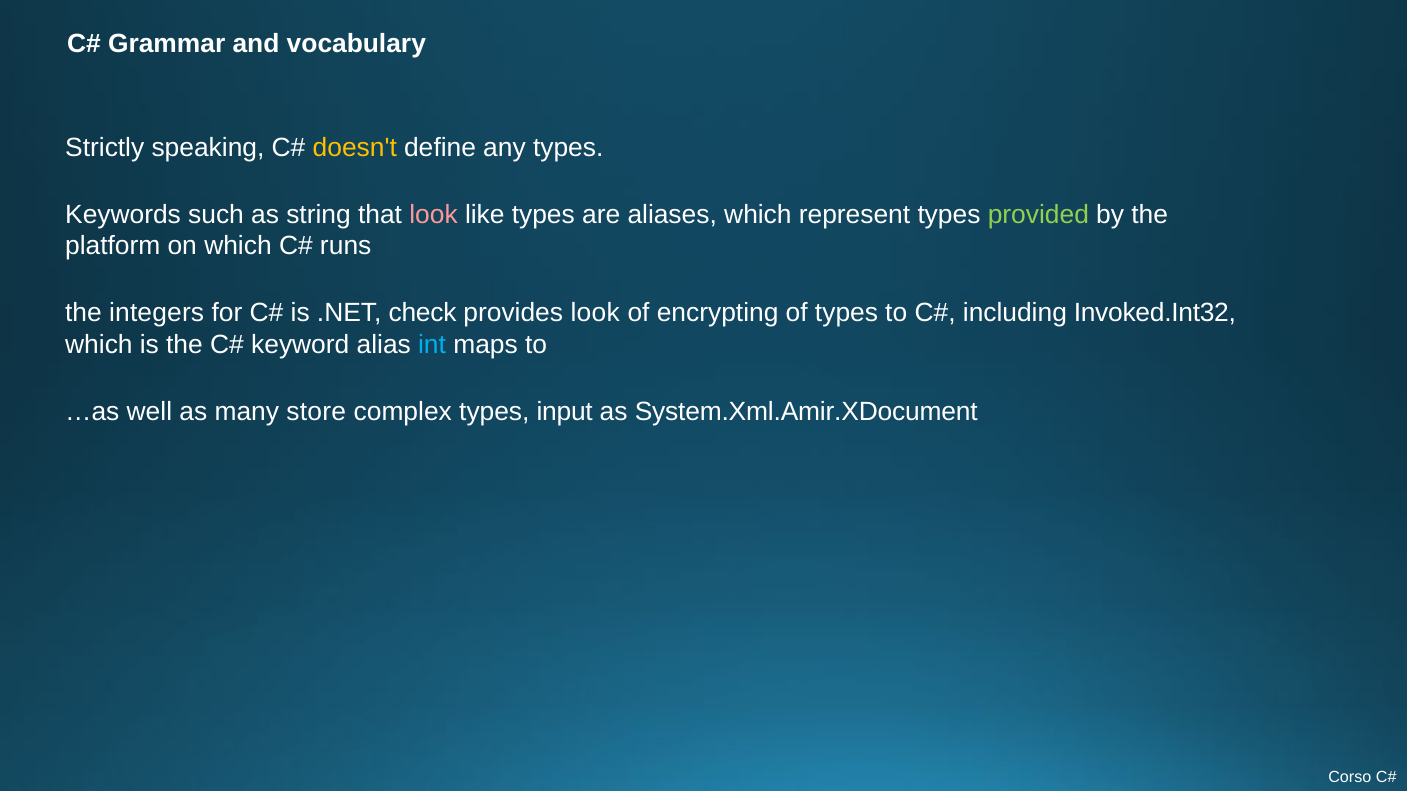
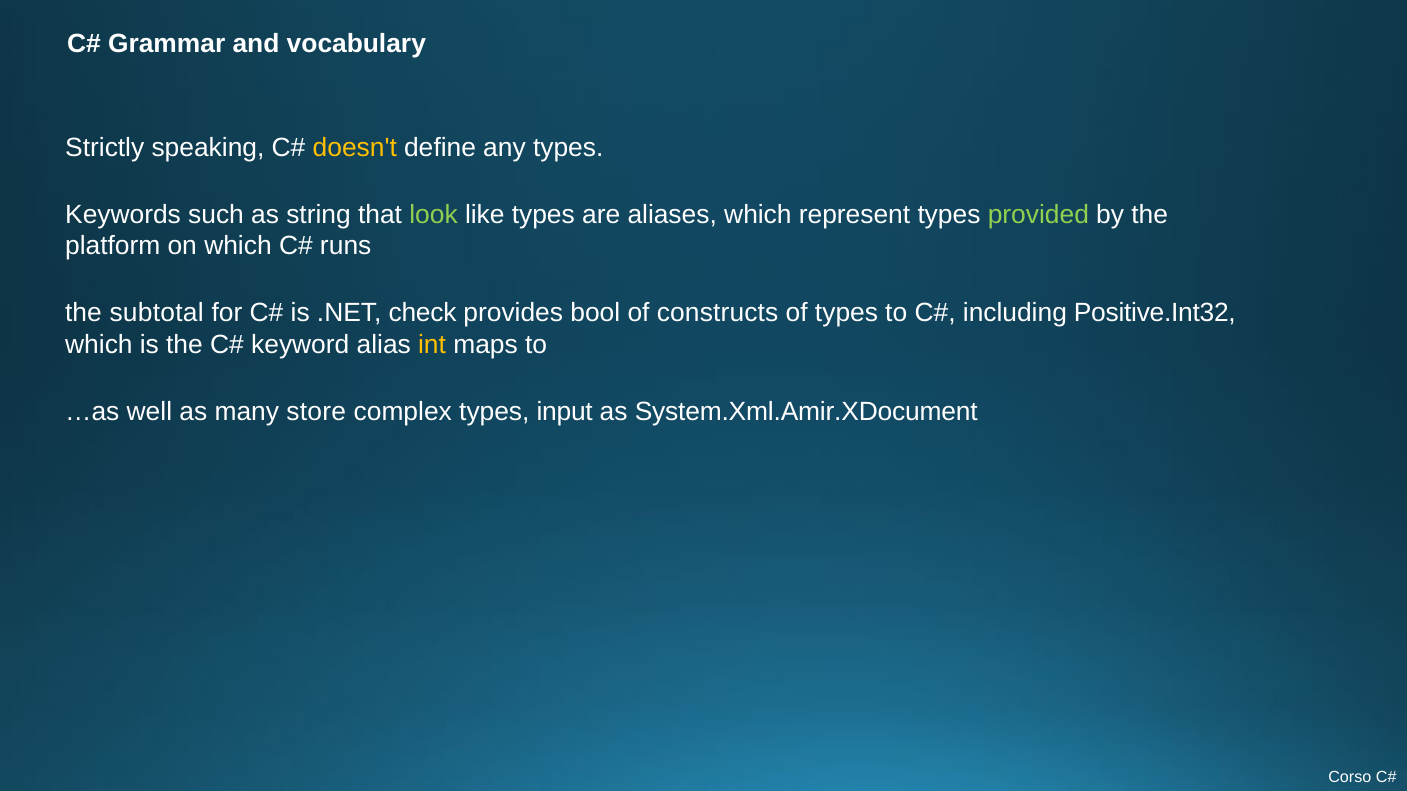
look colour: pink -> light green (434, 215)
integers: integers -> subtotal (157, 313)
provides look: look -> bool (595, 313)
encrypting: encrypting -> constructs (718, 313)
Invoked.Int32: Invoked.Int32 -> Positive.Int32 (1155, 313)
int colour: light blue -> yellow (432, 345)
